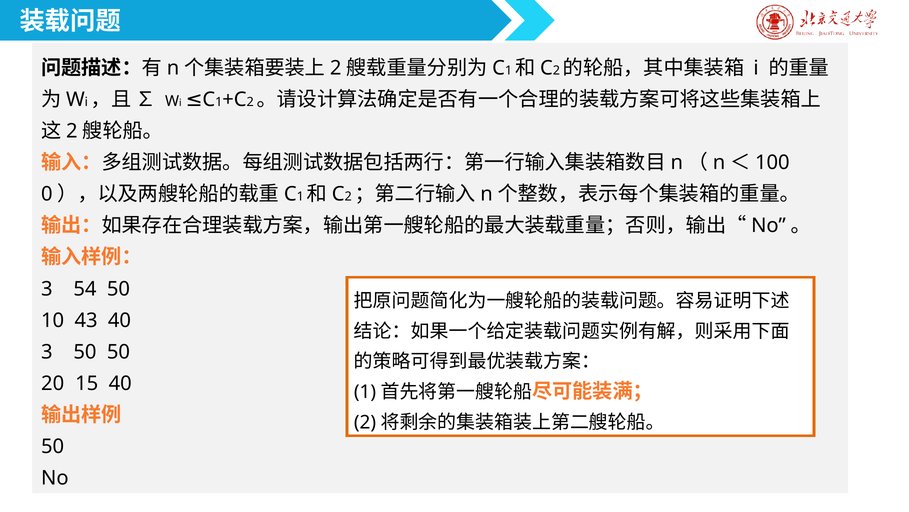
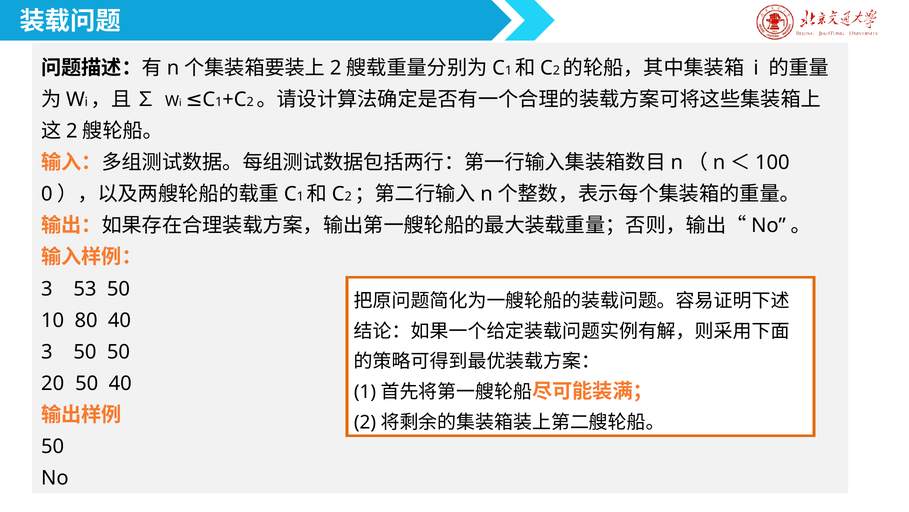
54: 54 -> 53 (85, 288)
43: 43 -> 80 (86, 320)
15: 15 -> 50 (87, 383)
